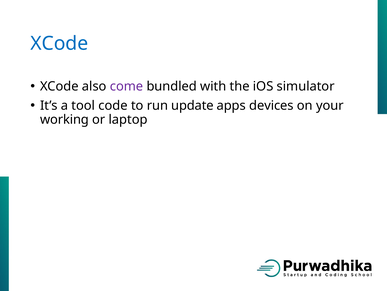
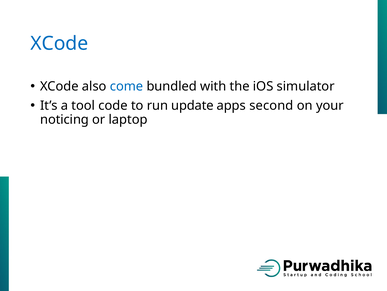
come colour: purple -> blue (127, 86)
devices: devices -> second (271, 105)
working: working -> noticing (64, 119)
